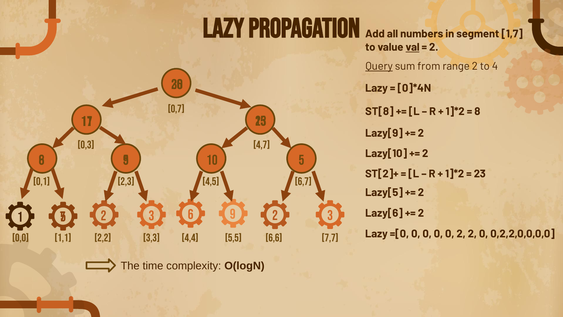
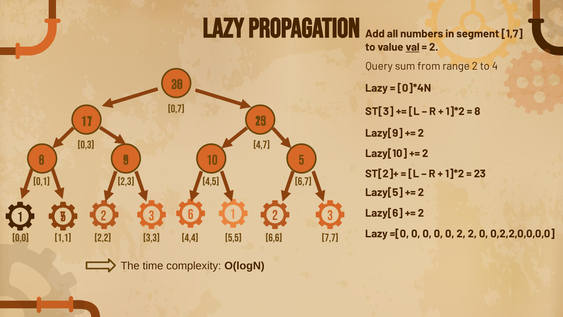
Query underline: present -> none (379, 66)
ST[8: ST[8 -> ST[3 (379, 111)
9: 9 -> 1 (233, 214)
